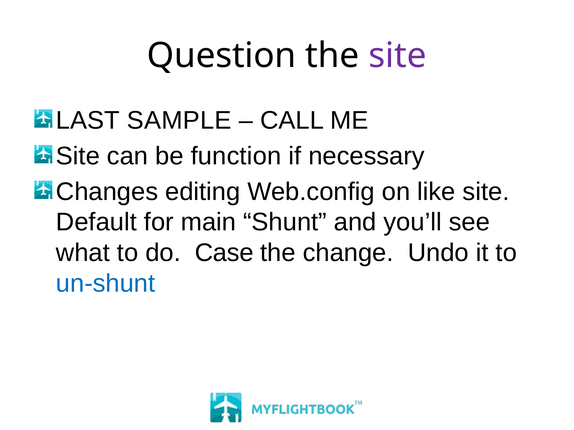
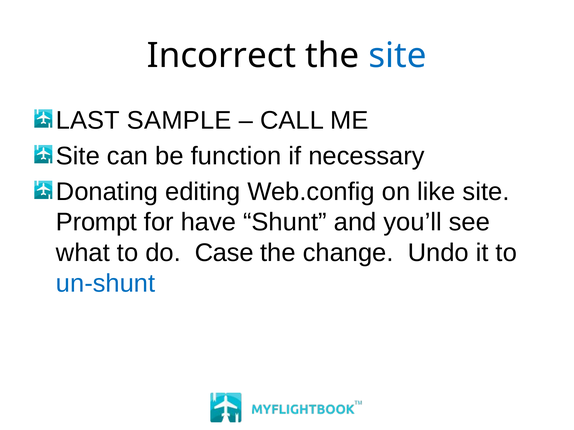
Question: Question -> Incorrect (222, 56)
site colour: purple -> blue (398, 56)
Changes: Changes -> Donating (107, 192)
Default: Default -> Prompt (97, 222)
main: main -> have (208, 222)
